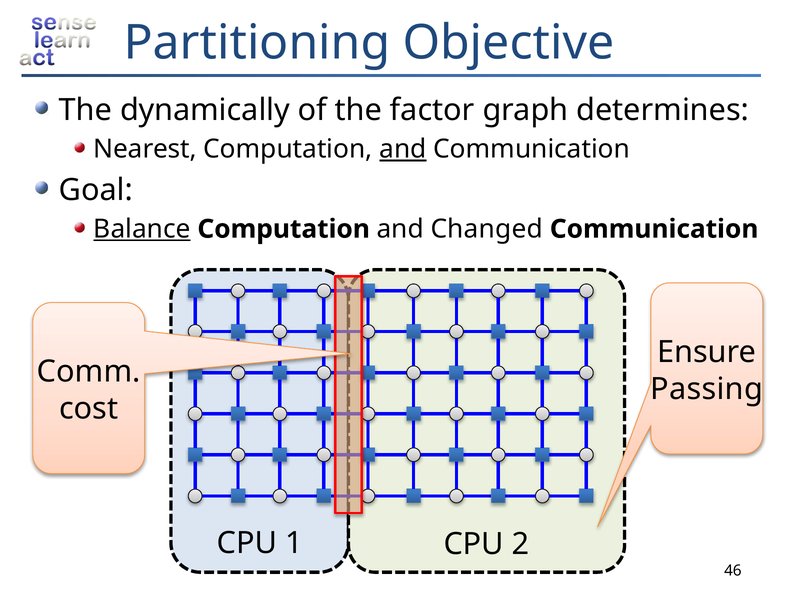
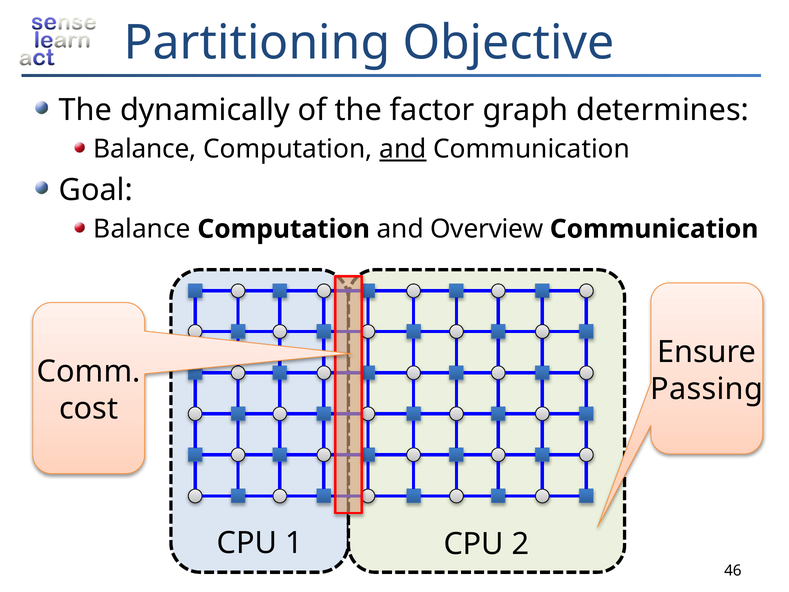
Nearest: Nearest -> Balance (145, 149)
Balance underline: present -> none (142, 229)
Changed: Changed -> Overview (487, 229)
